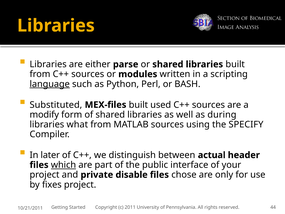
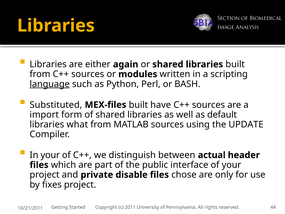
parse: parse -> again (126, 64)
used: used -> have (161, 105)
modify: modify -> import (44, 115)
during: during -> default (222, 115)
SPECIFY: SPECIFY -> UPDATE (246, 124)
In later: later -> your (50, 155)
which underline: present -> none (63, 165)
